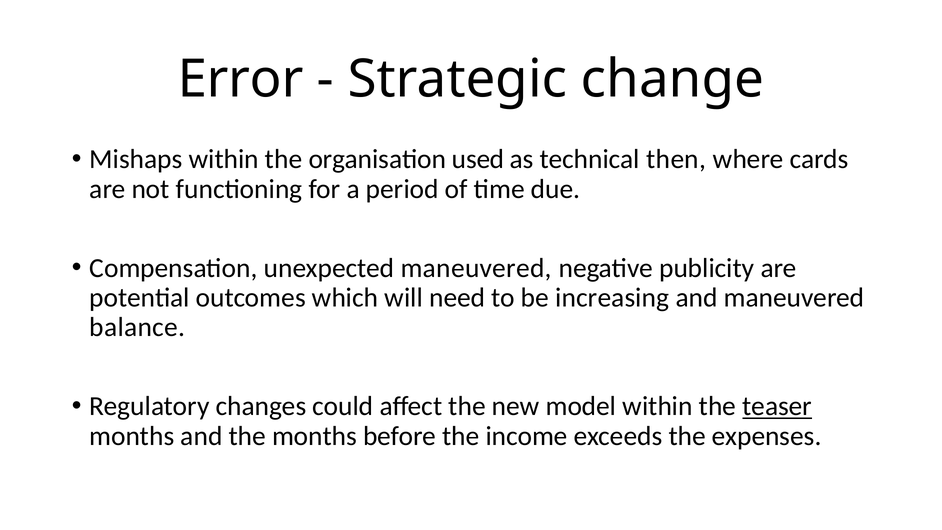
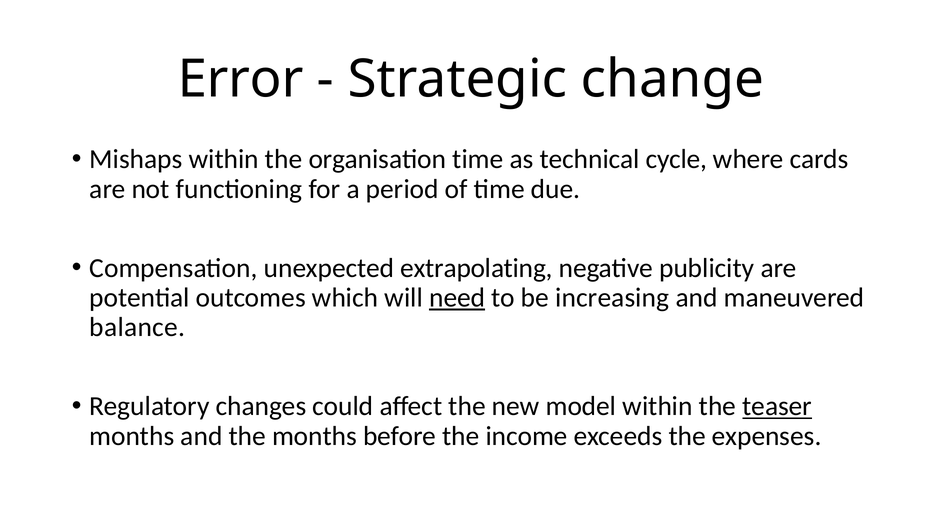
organisation used: used -> time (478, 159)
then: then -> cycle (676, 159)
unexpected maneuvered: maneuvered -> extrapolating (476, 268)
need underline: none -> present (457, 298)
